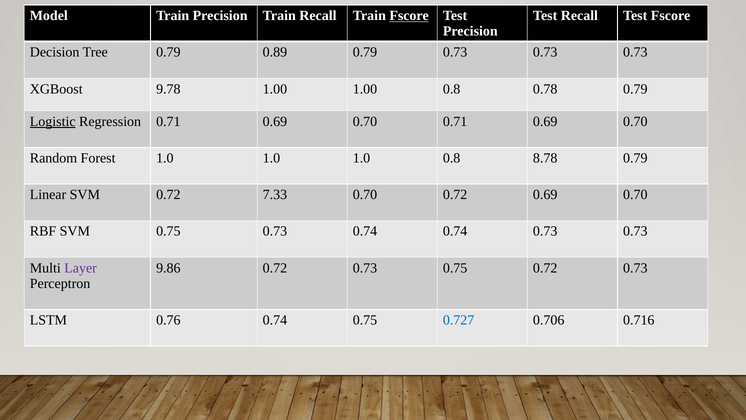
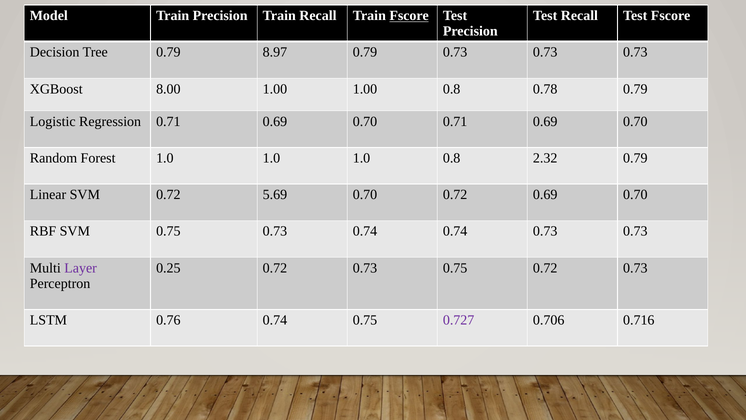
0.89: 0.89 -> 8.97 (275, 52)
9.78: 9.78 -> 8.00 (168, 89)
Logistic underline: present -> none (53, 121)
8.78: 8.78 -> 2.32 (545, 158)
7.33: 7.33 -> 5.69 (275, 195)
9.86: 9.86 -> 0.25 (168, 268)
0.727 colour: blue -> purple (459, 320)
